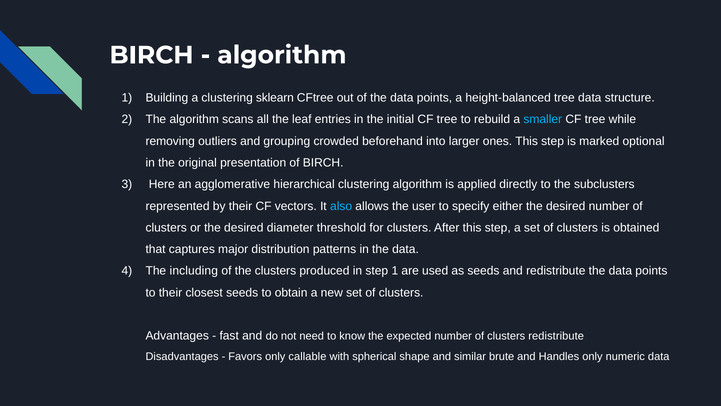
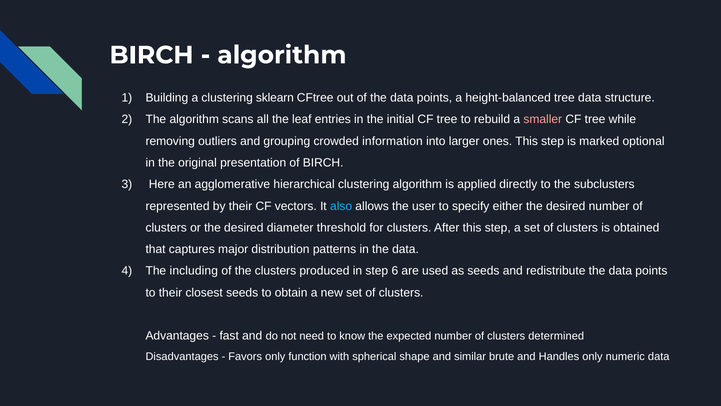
smaller colour: light blue -> pink (543, 119)
beforehand: beforehand -> information (392, 141)
step 1: 1 -> 6 (395, 271)
clusters redistribute: redistribute -> determined (556, 336)
callable: callable -> function (308, 356)
